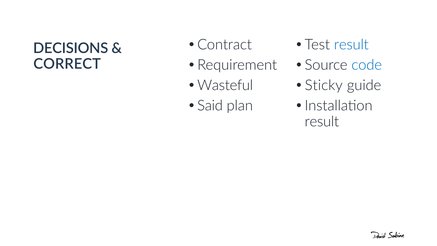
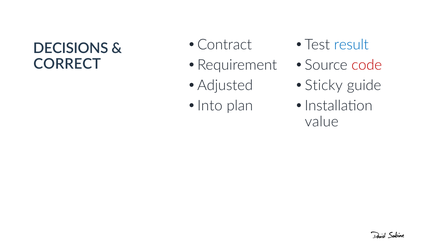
code colour: blue -> red (367, 65)
Wasteful: Wasteful -> Adjusted (225, 85)
Said: Said -> Into (210, 106)
result: result -> value (322, 121)
